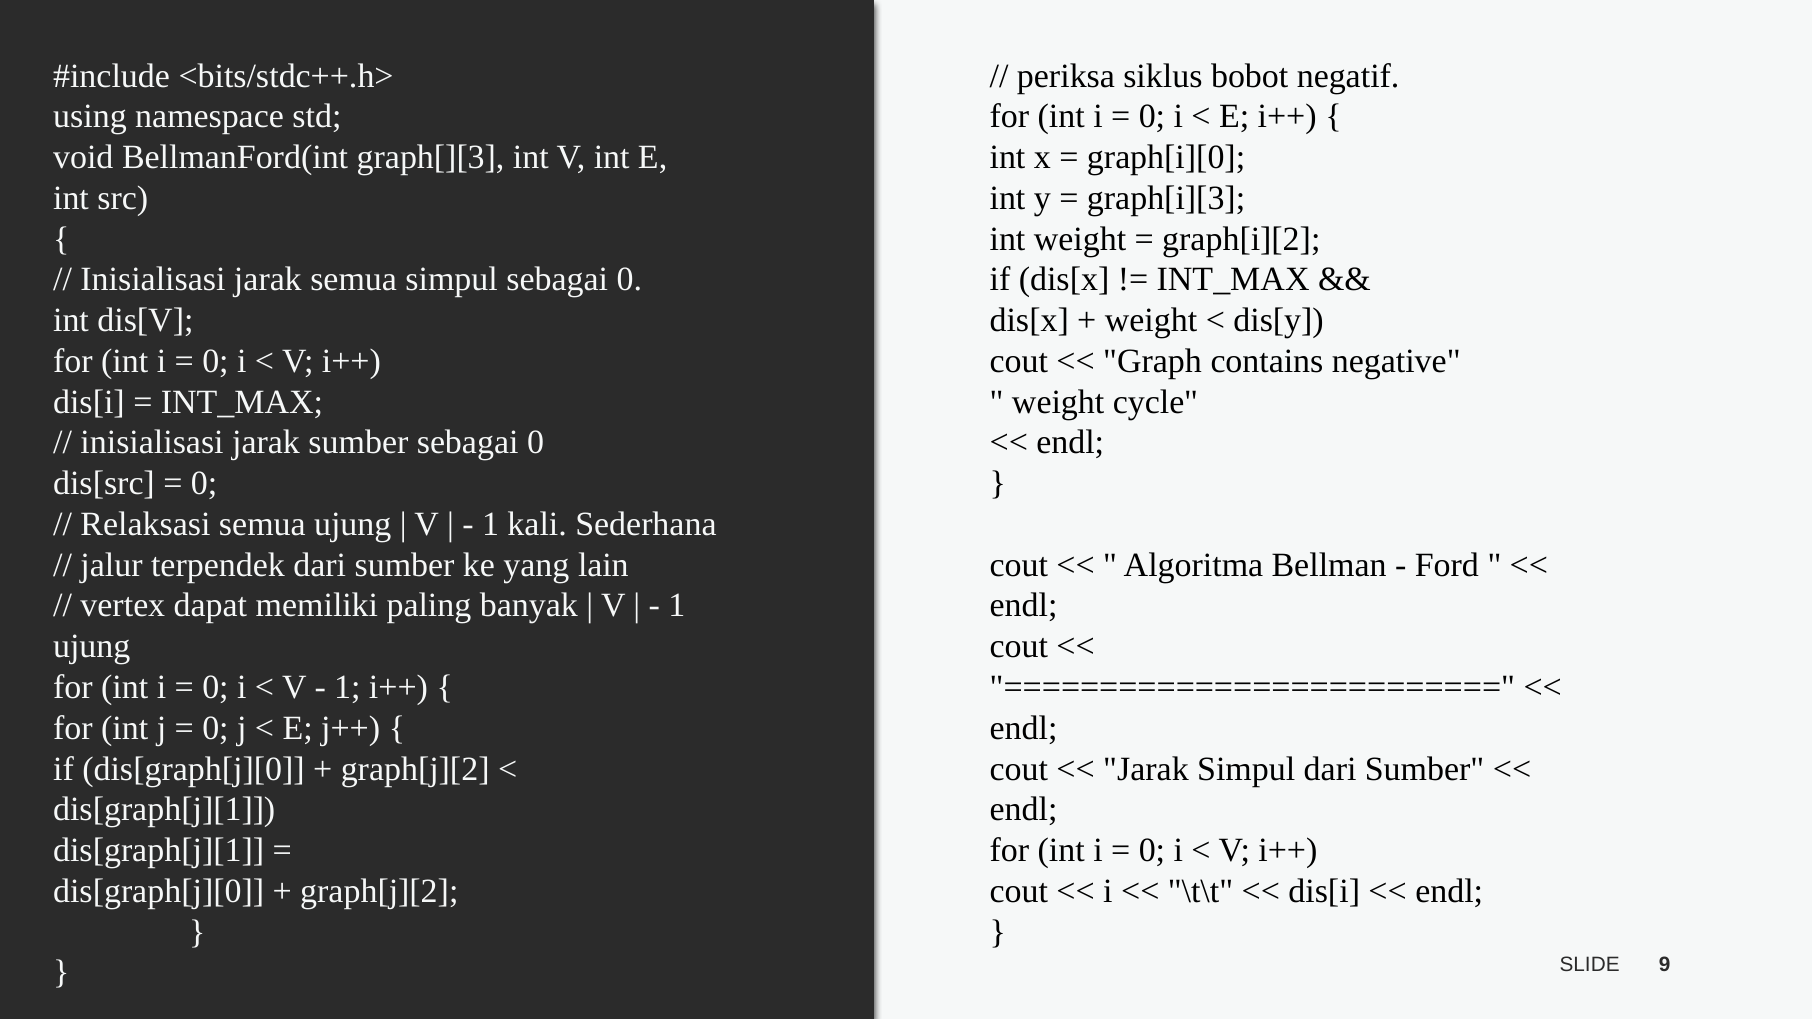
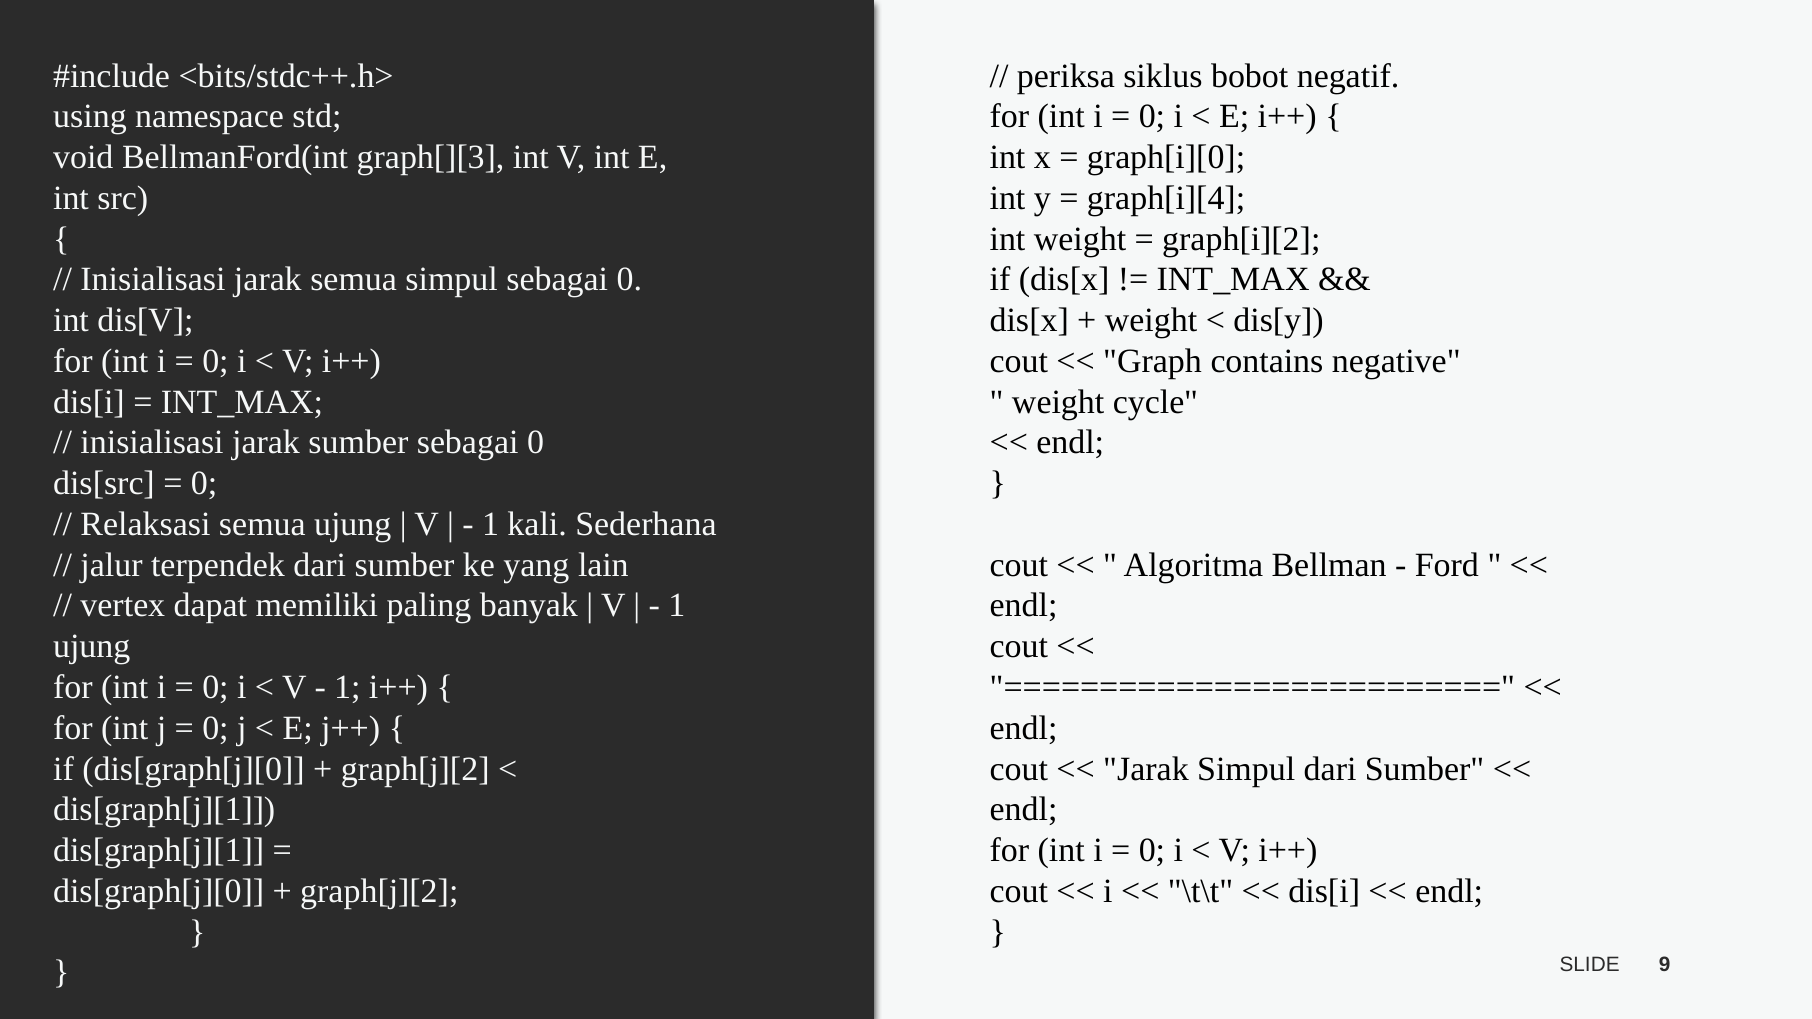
graph[i][3: graph[i][3 -> graph[i][4 (1166, 198)
